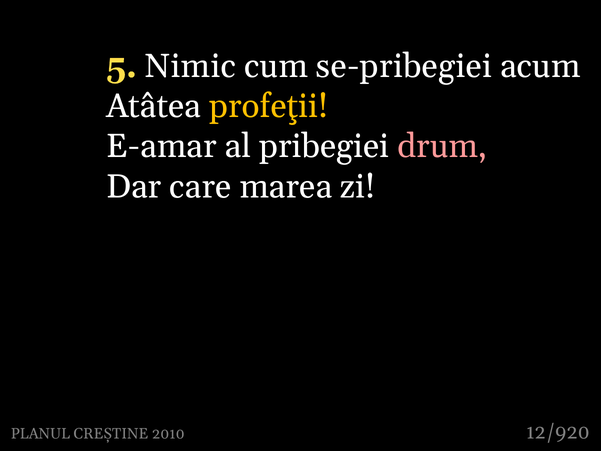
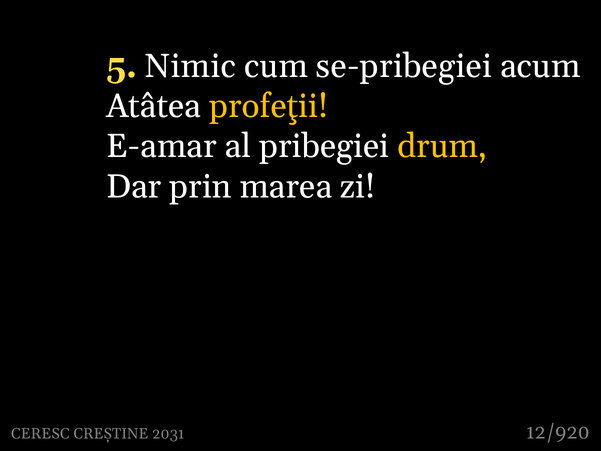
drum colour: pink -> yellow (442, 146)
care: care -> prin (200, 186)
PLANUL: PLANUL -> CERESC (40, 434)
2010: 2010 -> 2031 (168, 434)
